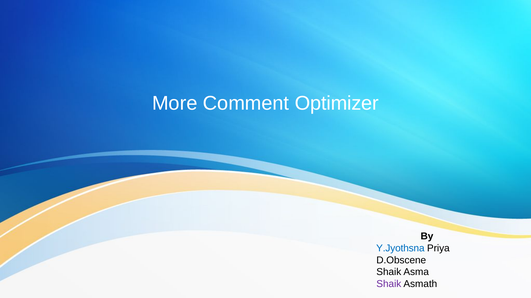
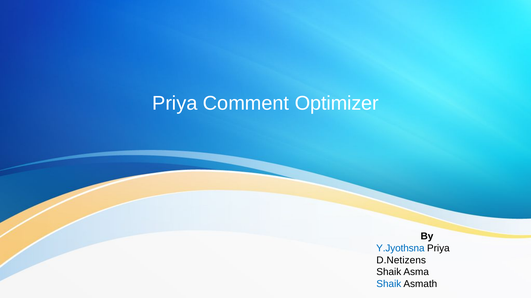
More: More -> Priya (175, 103)
D.Obscene: D.Obscene -> D.Netizens (401, 261)
Shaik colour: purple -> blue (389, 285)
